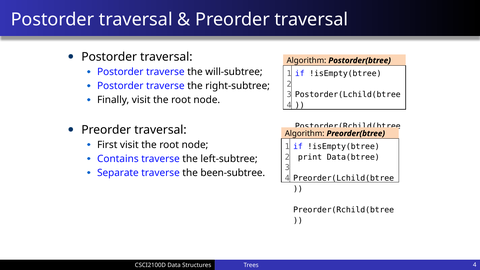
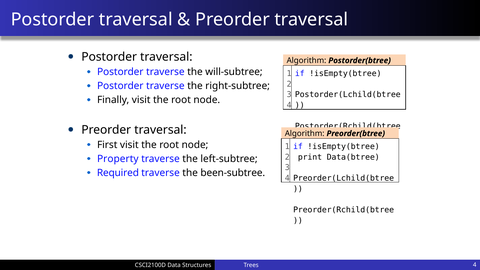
Contains: Contains -> Property (118, 159)
Separate: Separate -> Required (118, 173)
